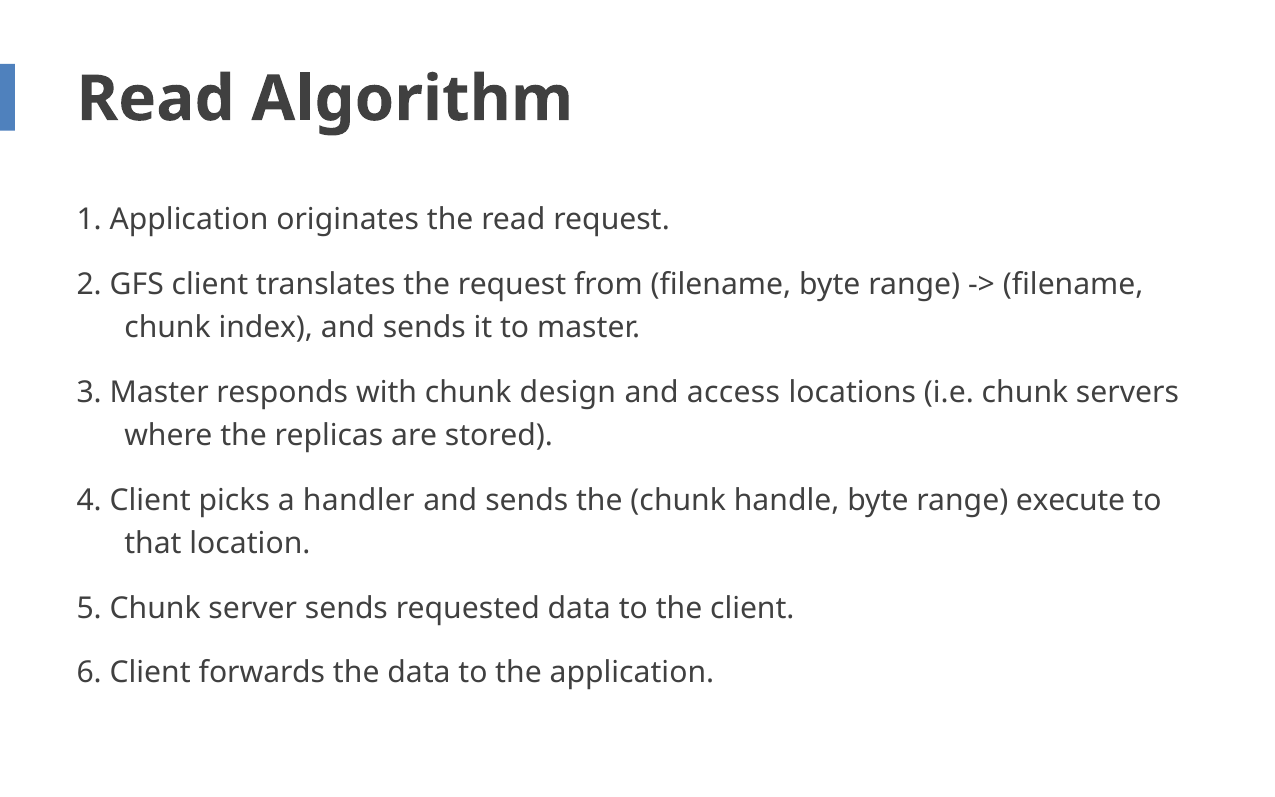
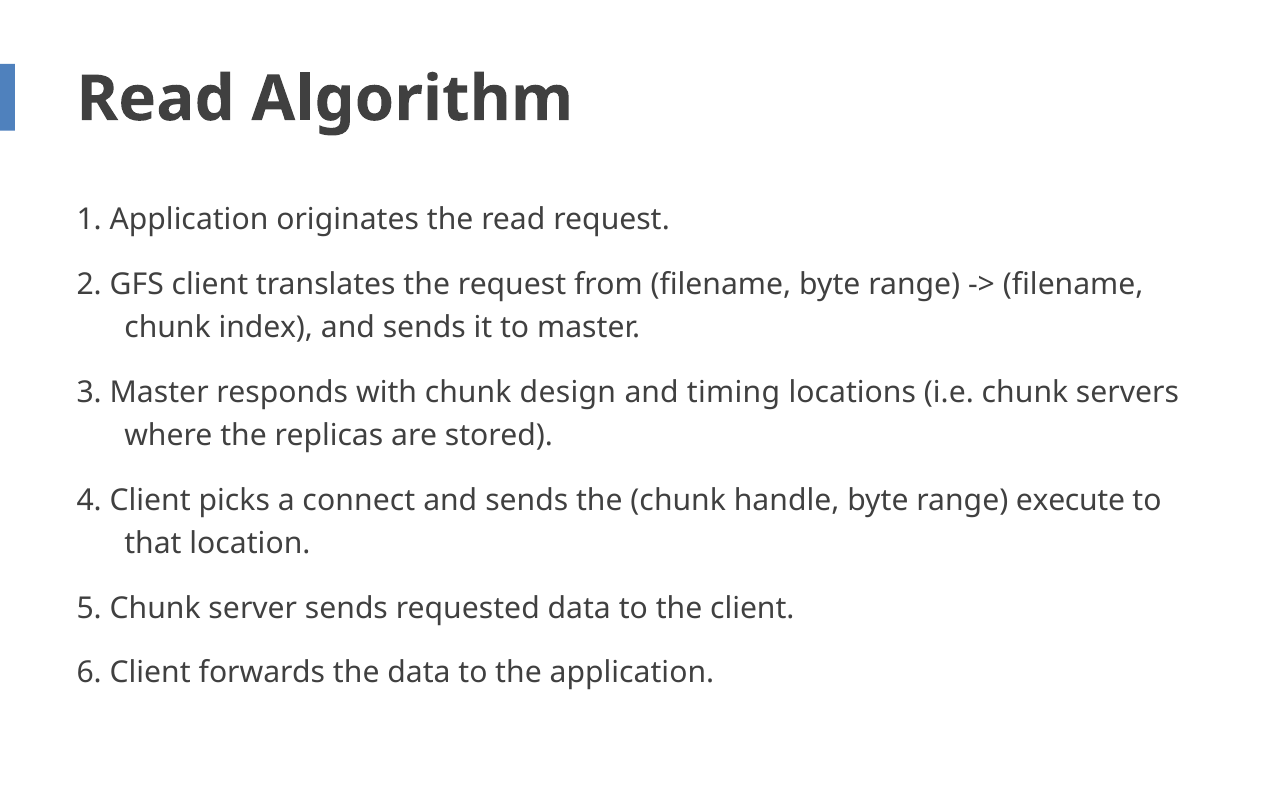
access: access -> timing (733, 392)
handler: handler -> connect (359, 500)
